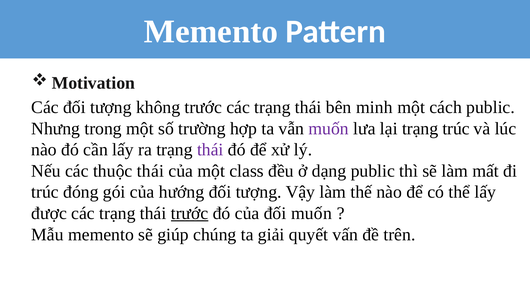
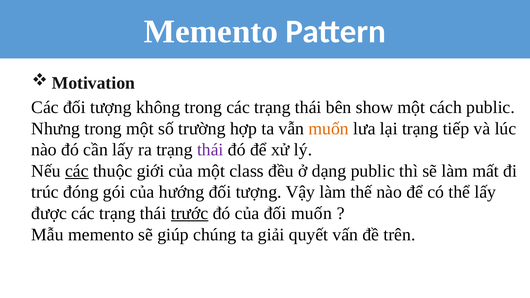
không trước: trước -> trong (203, 107)
minh: minh -> show (375, 107)
muốn colour: purple -> orange (329, 129)
trạng trúc: trúc -> tiếp (456, 129)
các underline: none -> present (77, 171)
thuộc thái: thái -> giới (151, 171)
